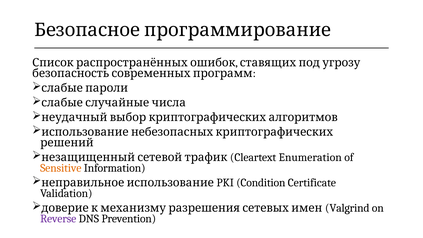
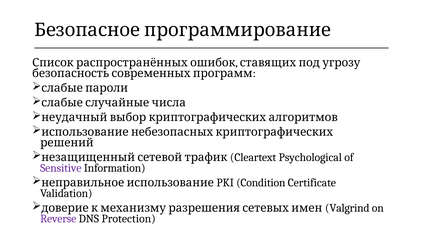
Enumeration: Enumeration -> Psychological (310, 157)
Sensitive colour: orange -> purple (61, 168)
Prevention: Prevention -> Protection (129, 219)
